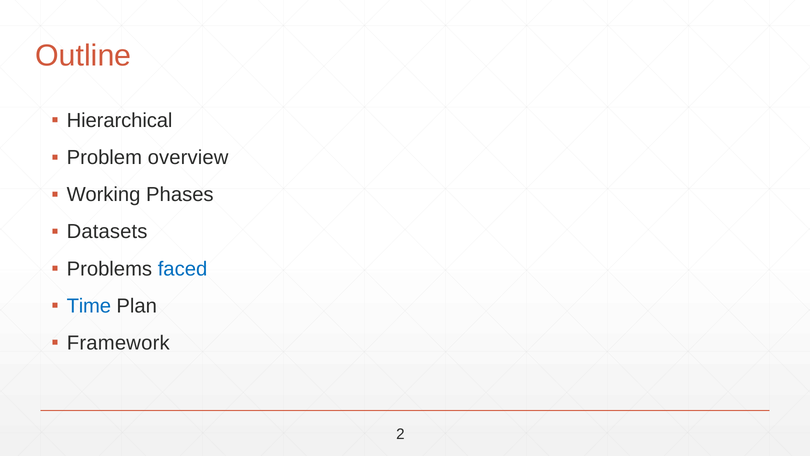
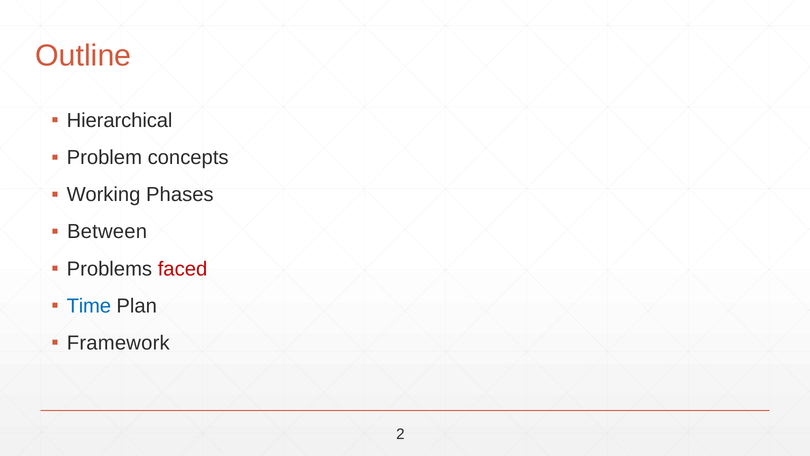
overview: overview -> concepts (188, 158)
Datasets: Datasets -> Between (107, 232)
faced colour: blue -> red (183, 269)
